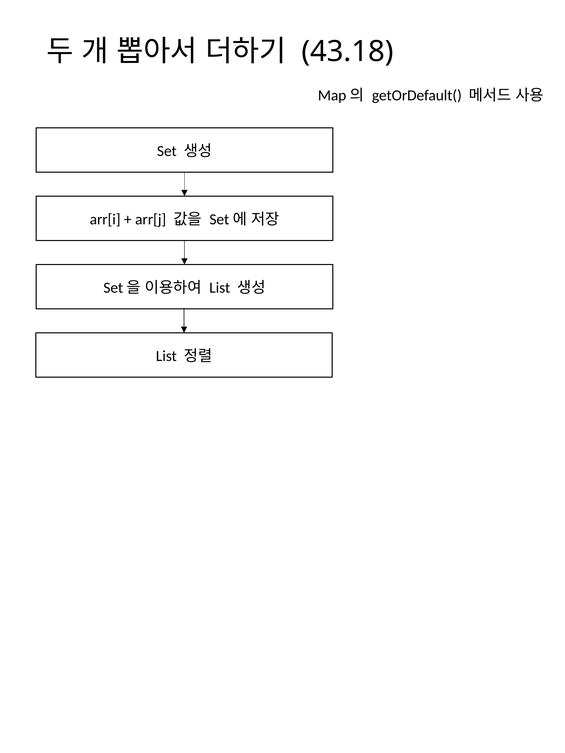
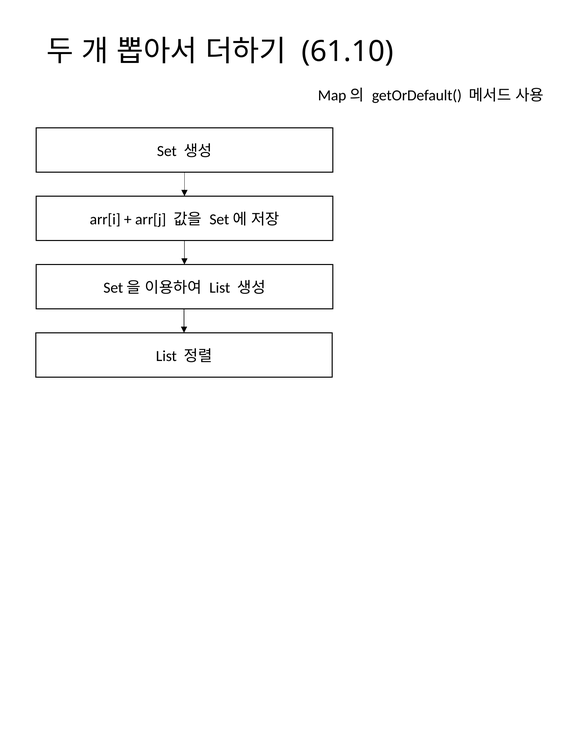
43.18: 43.18 -> 61.10 (348, 52)
